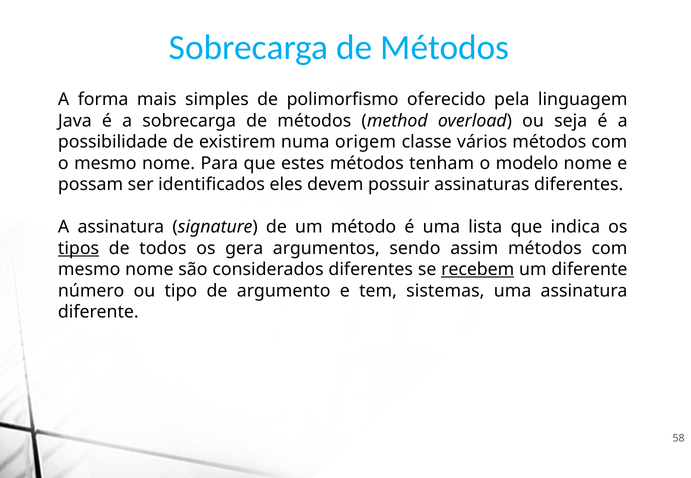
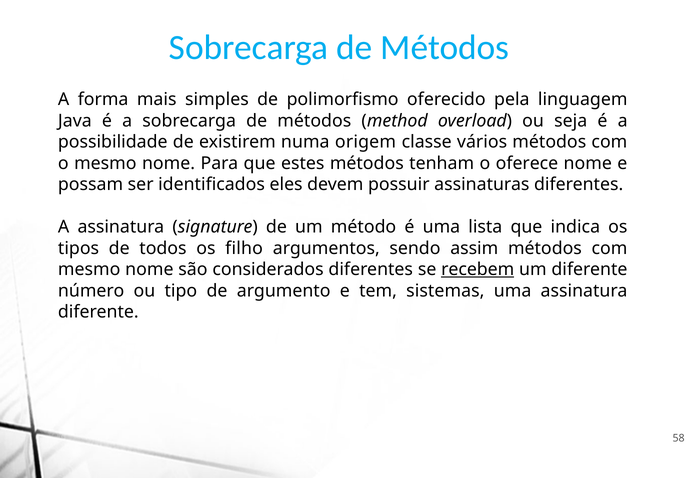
modelo: modelo -> oferece (527, 163)
tipos underline: present -> none (79, 248)
gera: gera -> filho (244, 248)
